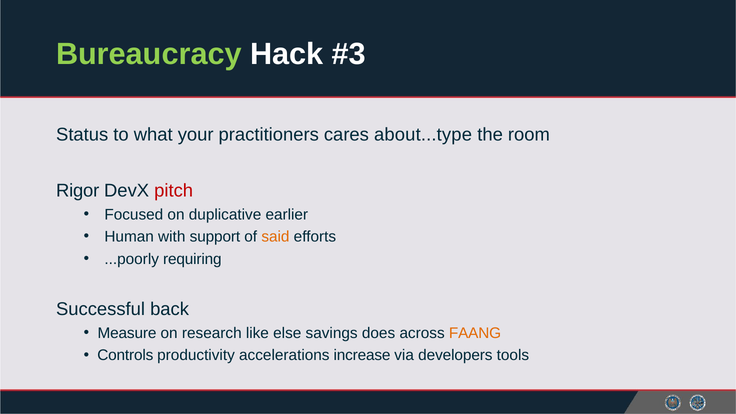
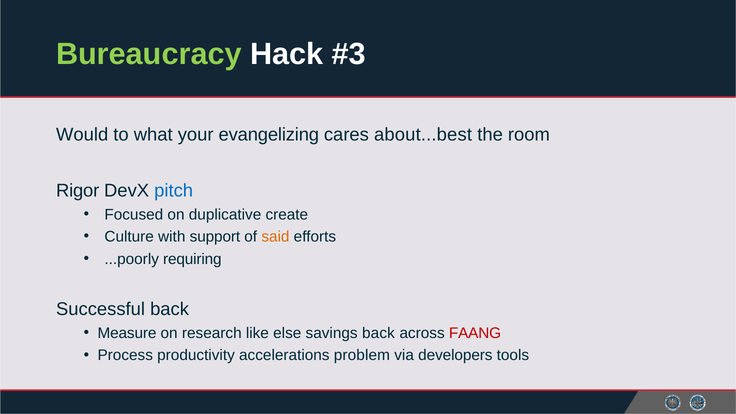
Status: Status -> Would (82, 135)
practitioners: practitioners -> evangelizing (269, 135)
about...type: about...type -> about...best (423, 135)
pitch colour: red -> blue (174, 191)
earlier: earlier -> create (287, 214)
Human: Human -> Culture (129, 237)
savings does: does -> back (378, 333)
FAANG colour: orange -> red (475, 333)
Controls: Controls -> Process (125, 355)
increase: increase -> problem (362, 355)
